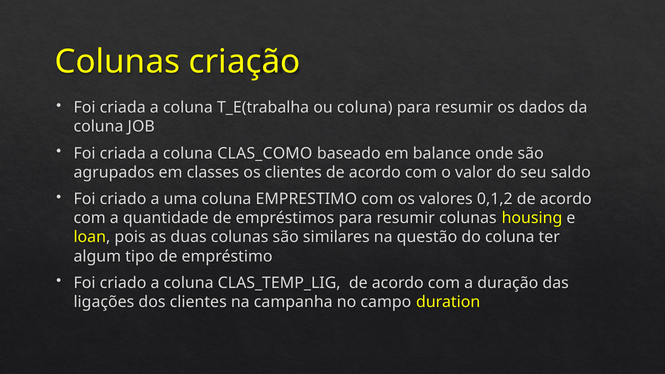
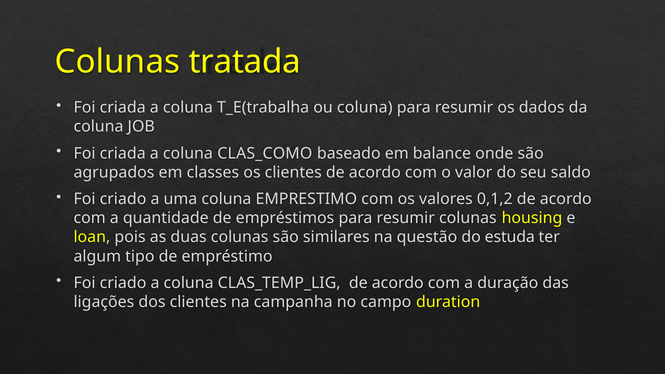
criação: criação -> tratada (245, 62)
do coluna: coluna -> estuda (510, 237)
